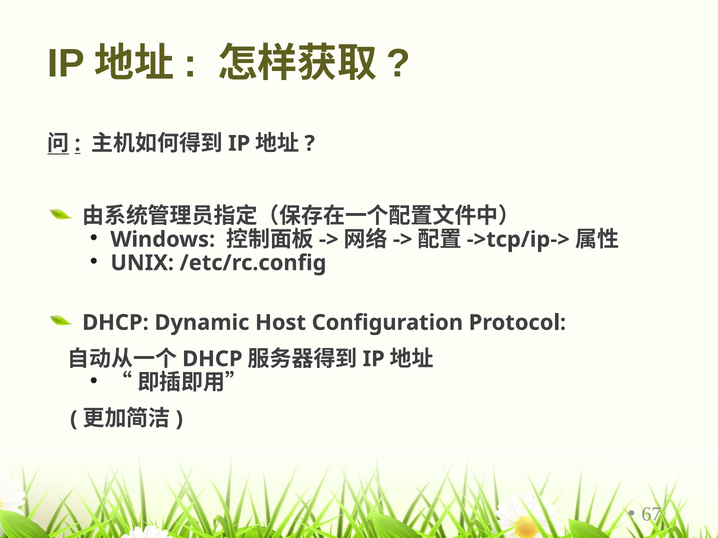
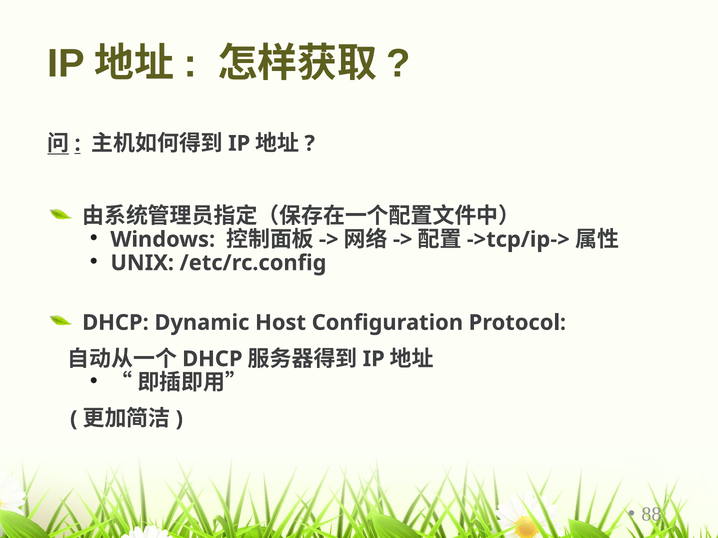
67: 67 -> 88 (651, 515)
